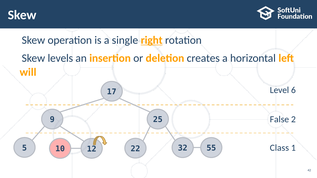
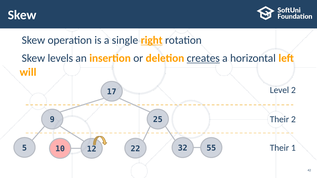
creates underline: none -> present (203, 58)
Level 6: 6 -> 2 (293, 90)
False: False -> Their (279, 120)
Class: Class -> Their (279, 148)
